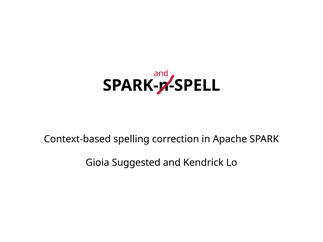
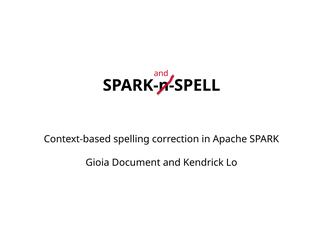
Suggested: Suggested -> Document (136, 163)
